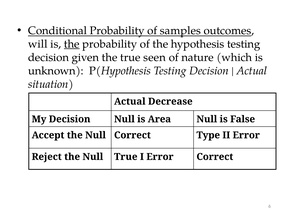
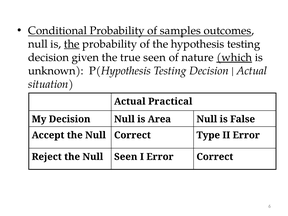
will: will -> null (38, 44)
which underline: none -> present (234, 57)
Decrease: Decrease -> Practical (170, 101)
Null True: True -> Seen (126, 157)
